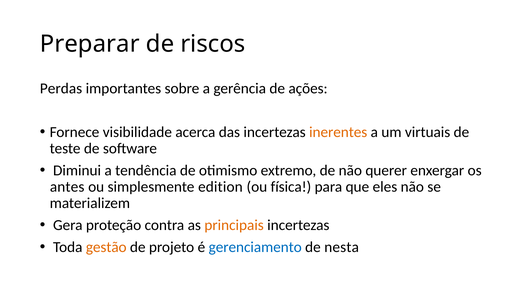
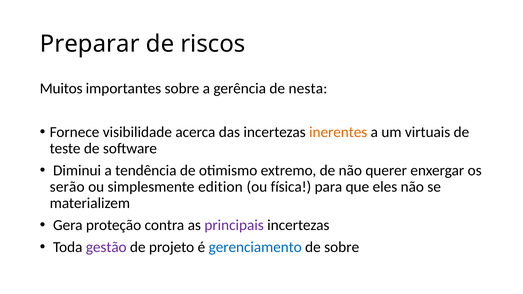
Perdas: Perdas -> Muitos (61, 88)
ações: ações -> nesta (308, 88)
antes: antes -> serão (67, 187)
principais colour: orange -> purple (234, 225)
gestão colour: orange -> purple (106, 247)
de nesta: nesta -> sobre (342, 247)
